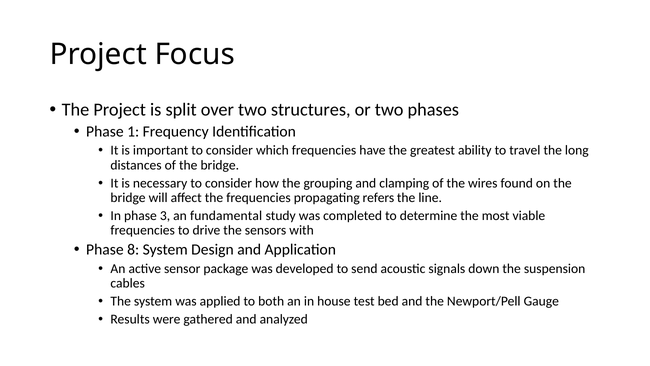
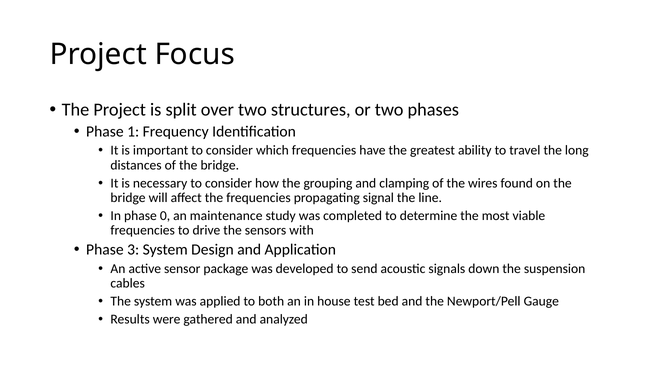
refers: refers -> signal (378, 198)
3: 3 -> 0 (165, 216)
fundamental: fundamental -> maintenance (226, 216)
8: 8 -> 3 (133, 249)
